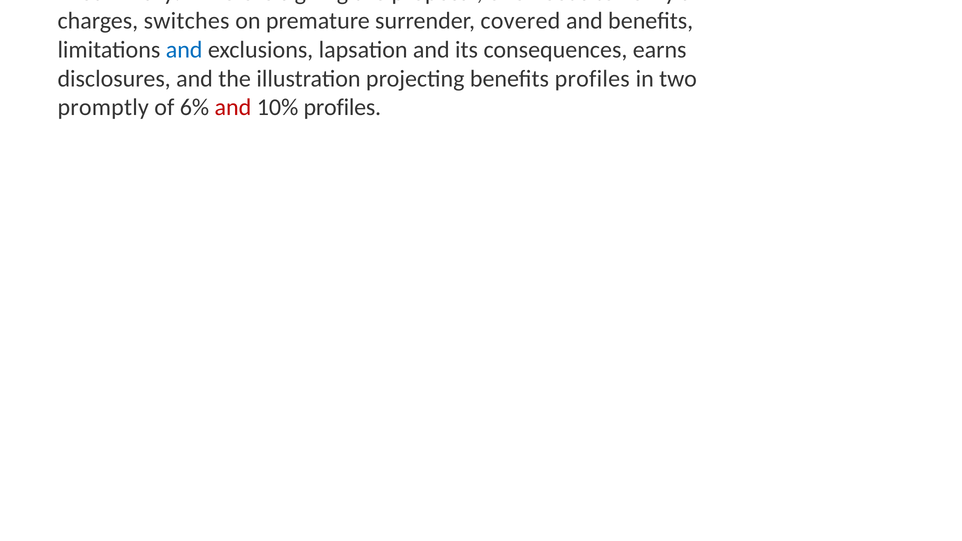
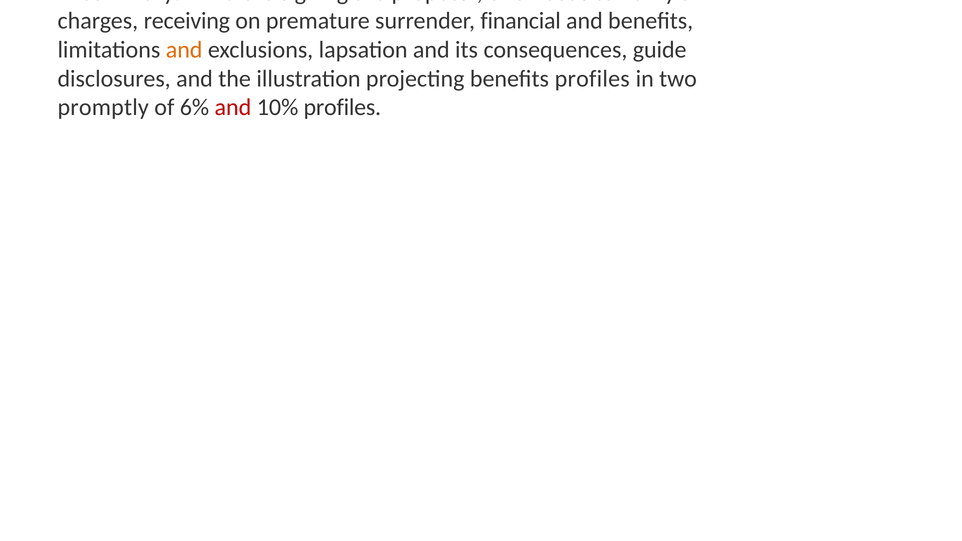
switches: switches -> receiving (187, 21)
covered: covered -> financial (521, 21)
and colour: blue -> orange (184, 50)
earns: earns -> guide (660, 50)
